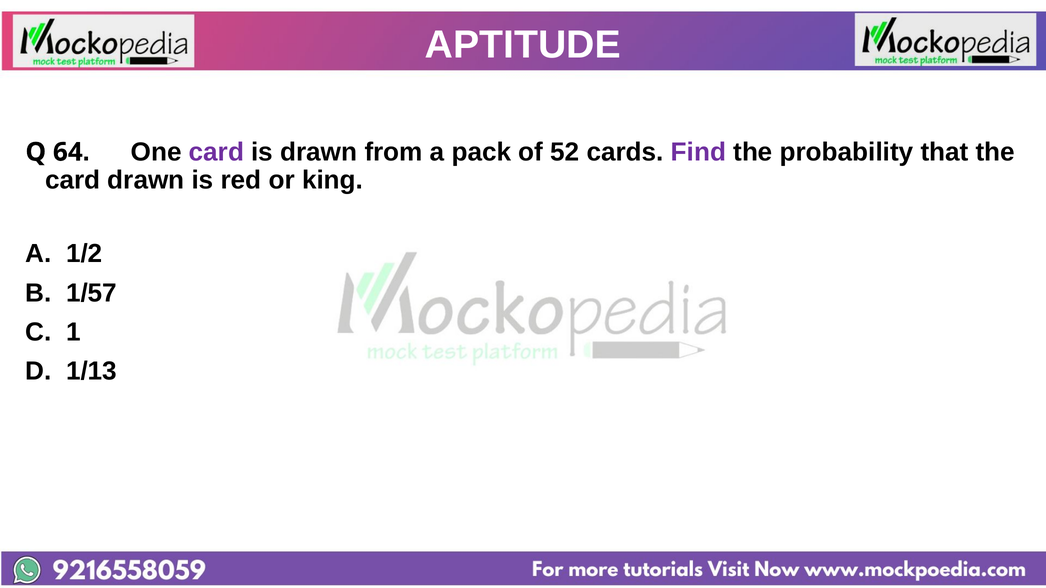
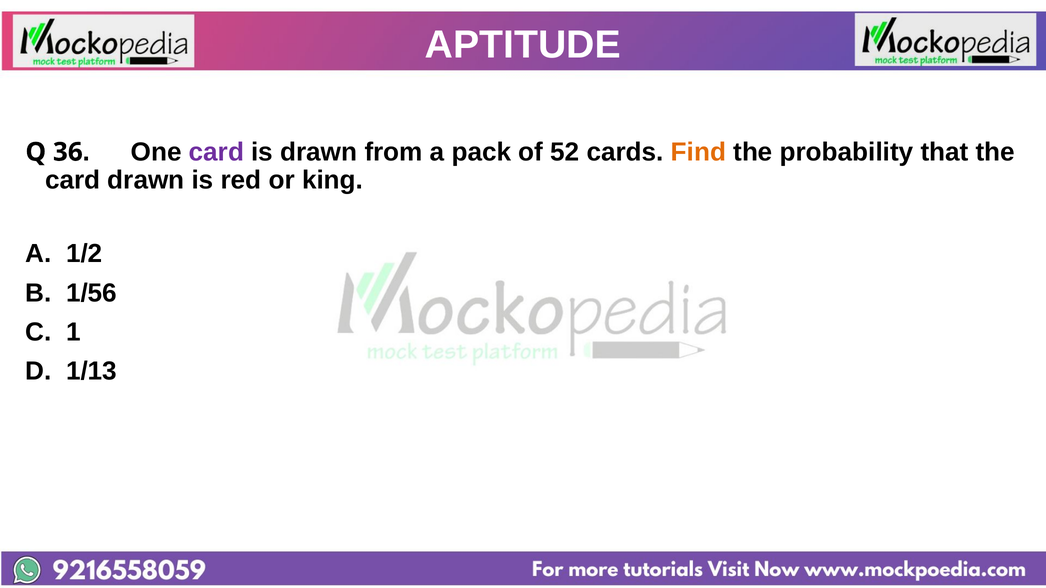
64: 64 -> 36 (68, 152)
Find colour: purple -> orange (699, 152)
1/57: 1/57 -> 1/56 (91, 293)
